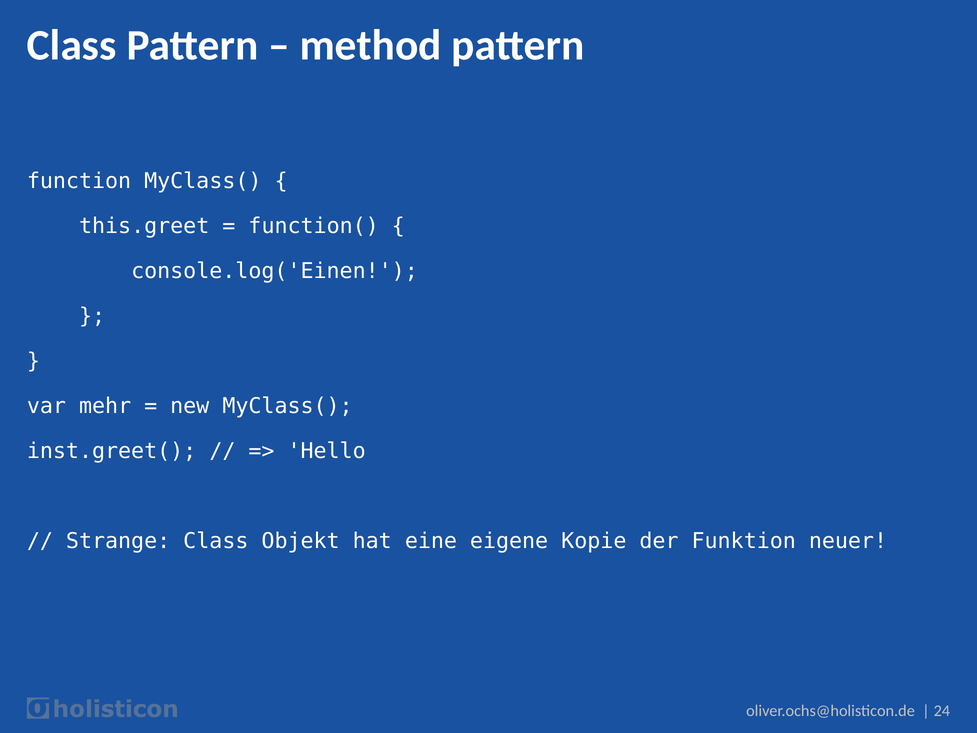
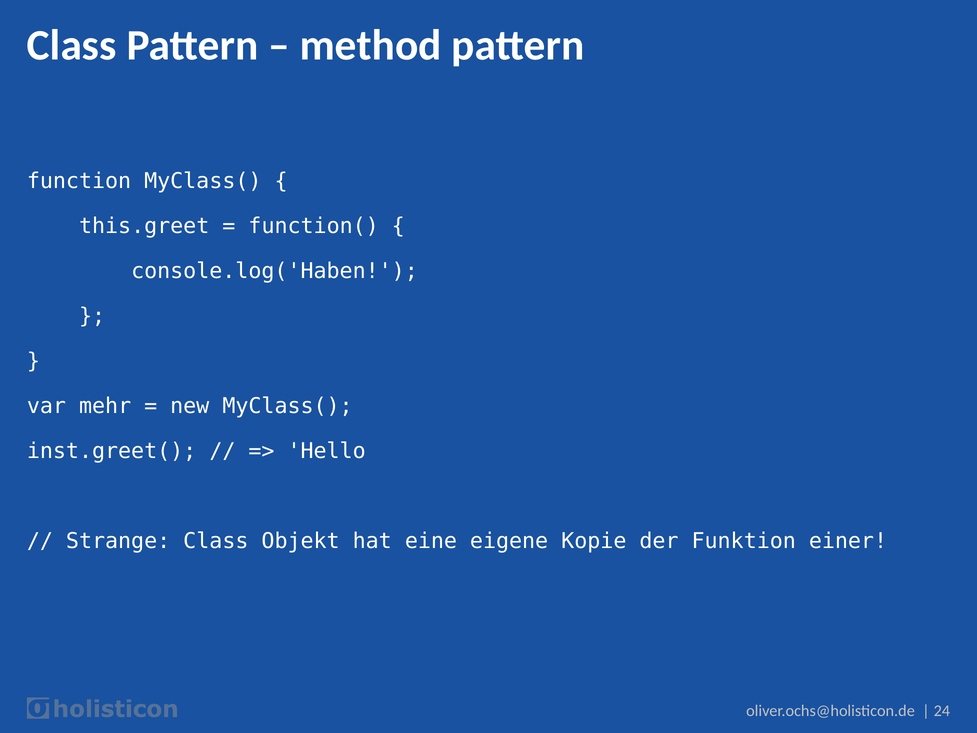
console.log('Einen: console.log('Einen -> console.log('Haben (274, 271)
neuer: neuer -> einer (848, 541)
